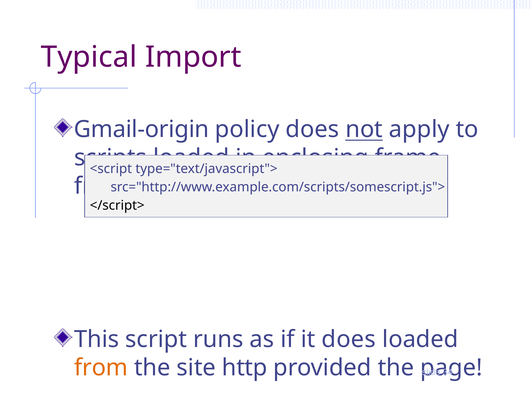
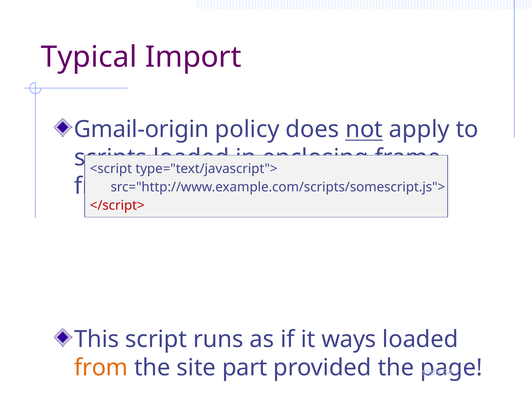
</script> colour: black -> red (117, 205)
it does: does -> ways (349, 339)
http: http -> part (245, 368)
